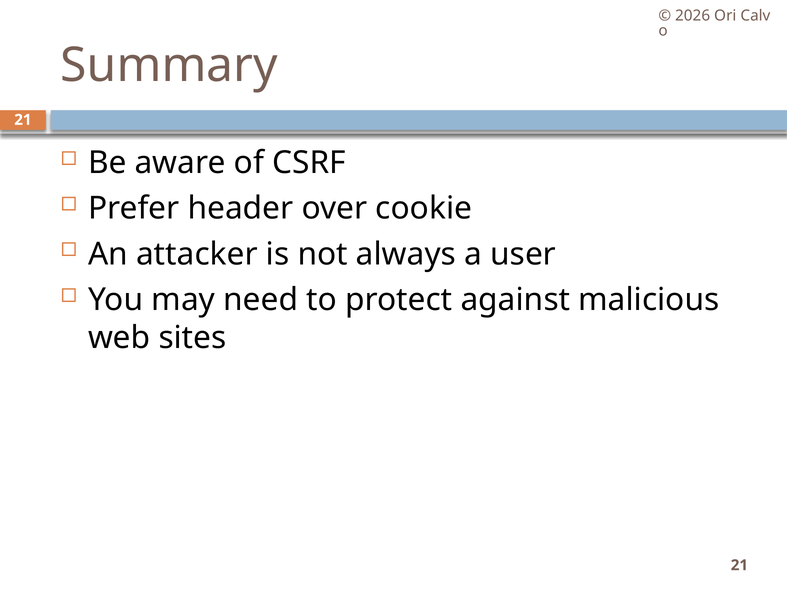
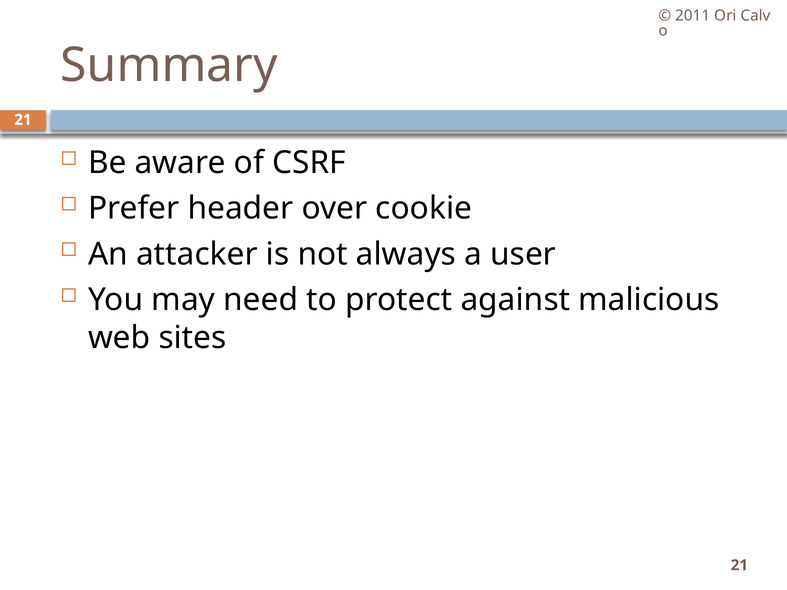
2026: 2026 -> 2011 (693, 16)
